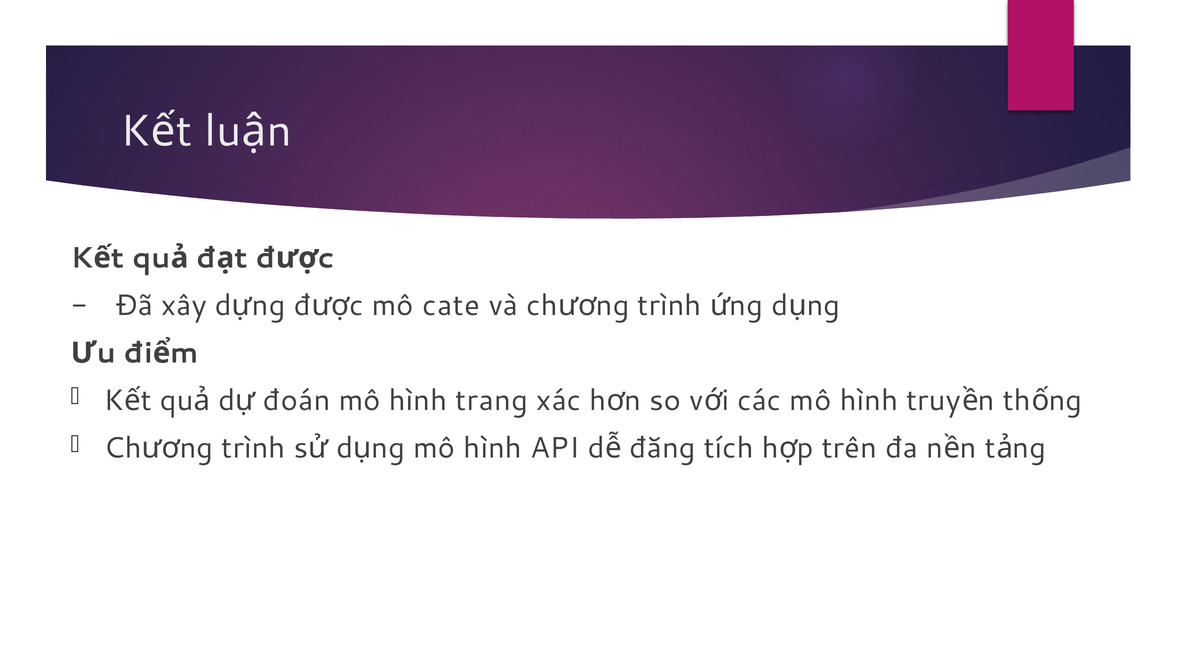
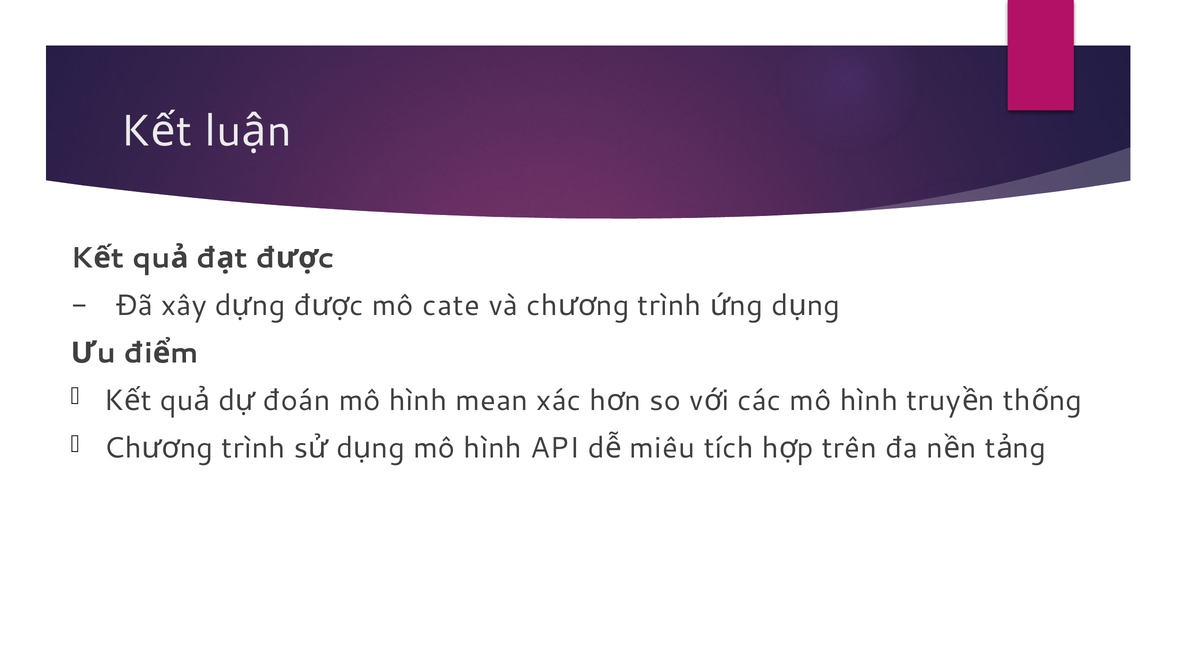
trang: trang -> mean (492, 401)
đăng: đăng -> miêu (662, 448)
